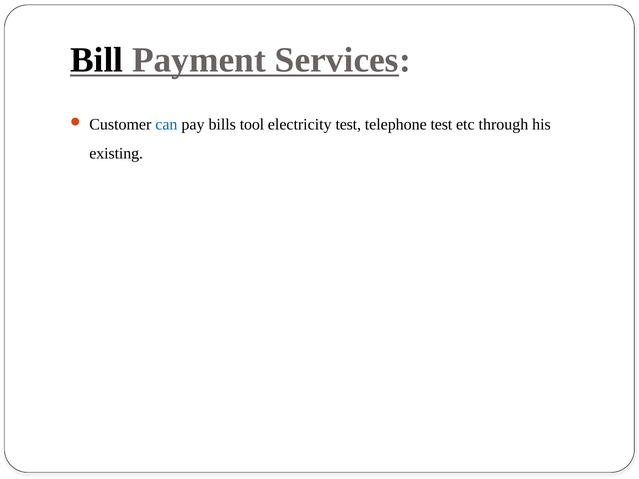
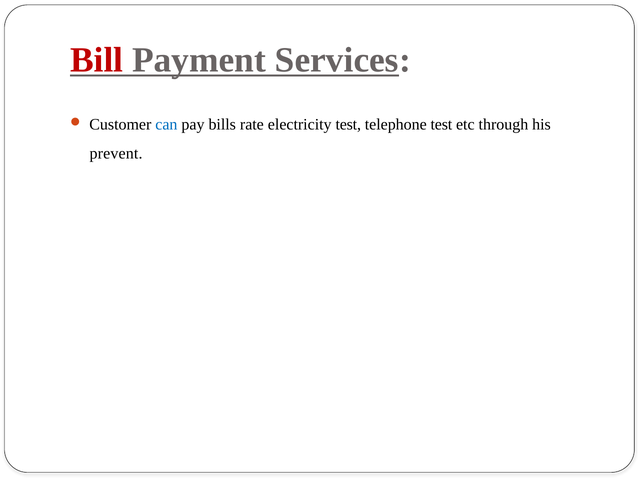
Bill colour: black -> red (97, 60)
tool: tool -> rate (252, 125)
existing: existing -> prevent (116, 153)
